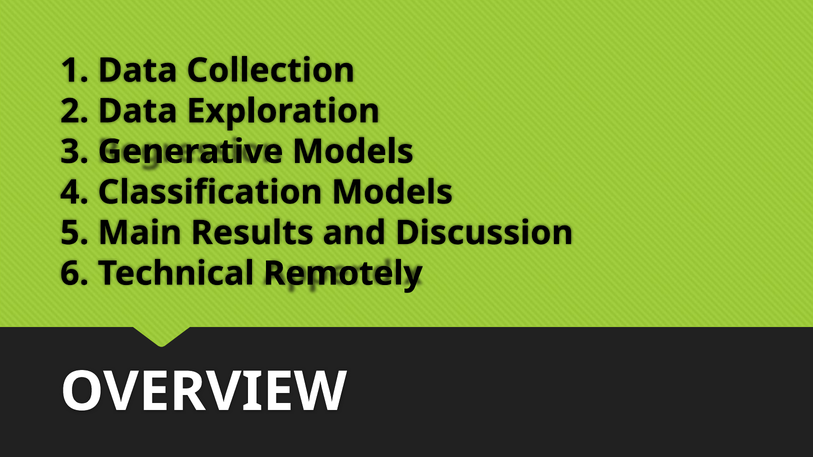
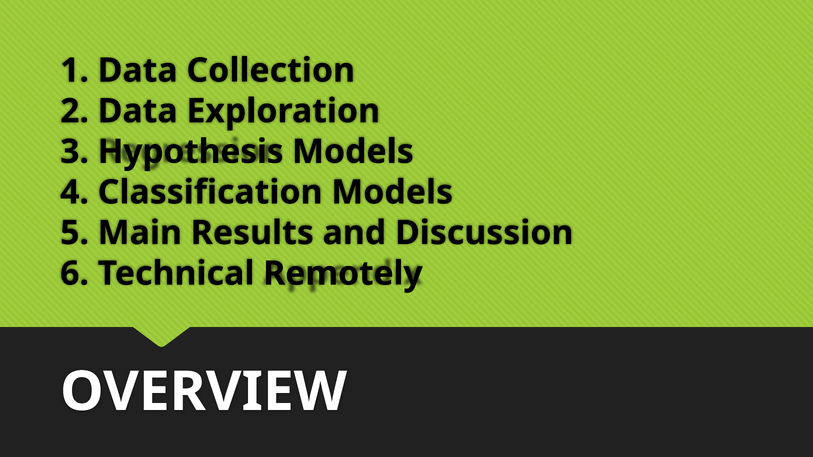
Generative: Generative -> Hypothesis (191, 152)
